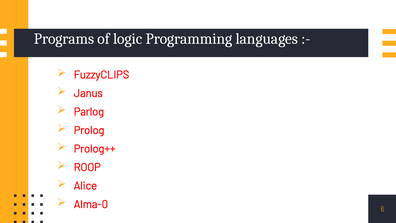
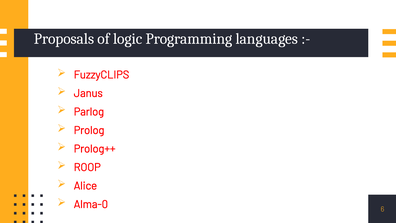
Programs: Programs -> Proposals (64, 39)
